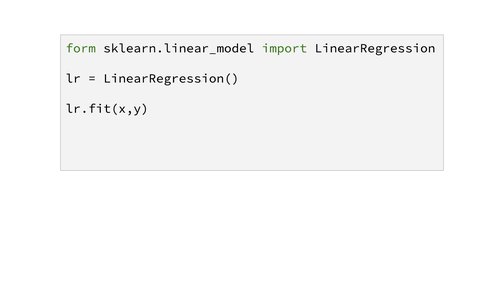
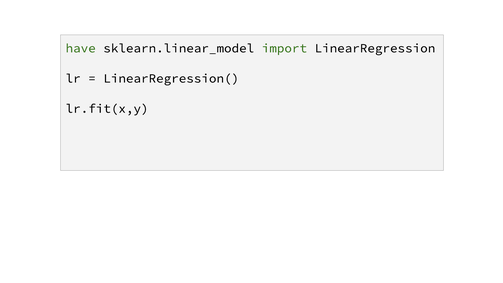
form: form -> have (81, 48)
